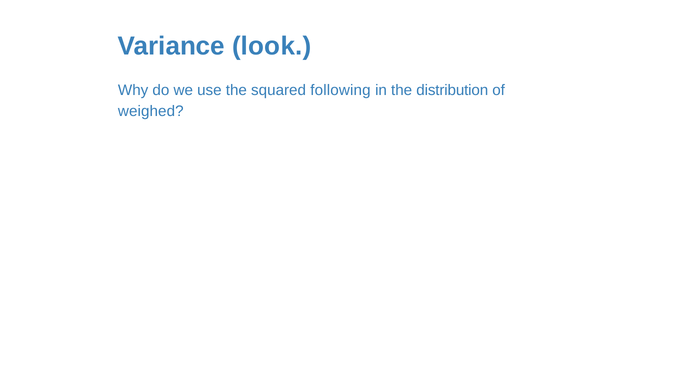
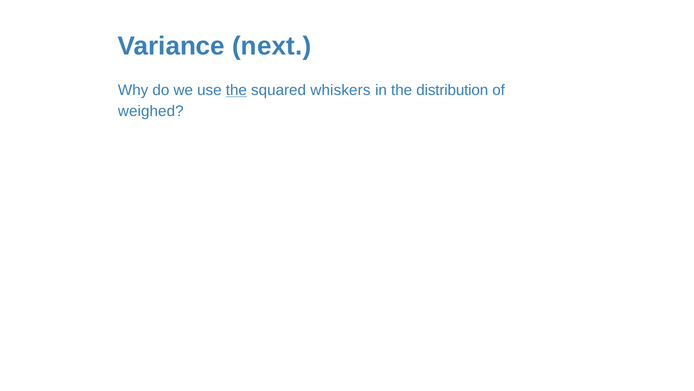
look: look -> next (272, 46)
the underline: none -> present (236, 90)
following: following -> whiskers (340, 90)
